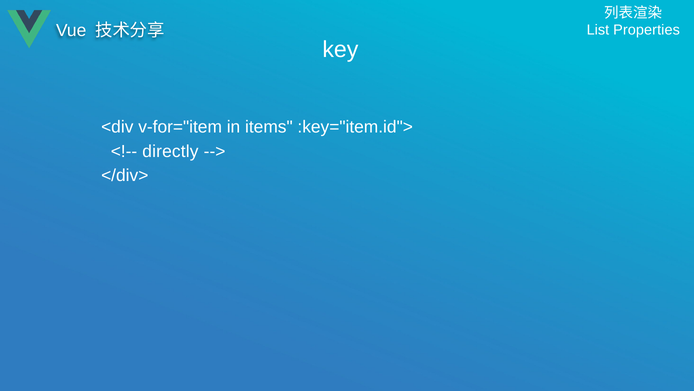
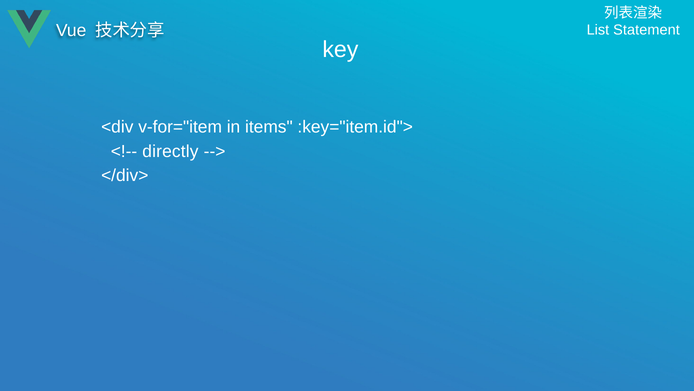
Properties: Properties -> Statement (647, 30)
